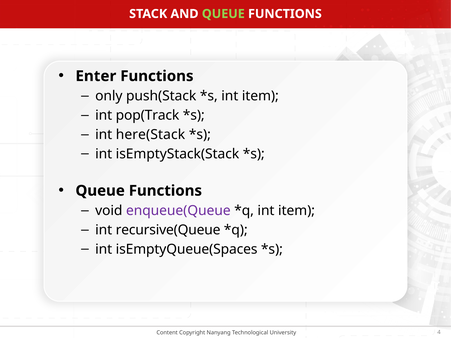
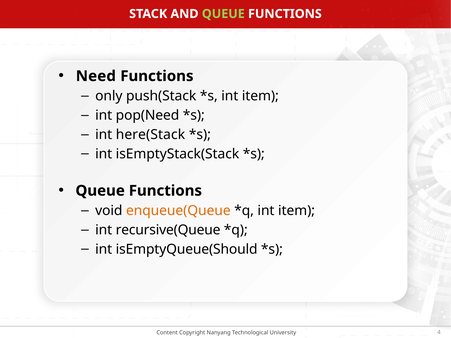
Enter: Enter -> Need (96, 76)
pop(Track: pop(Track -> pop(Need (147, 115)
enqueue(Queue colour: purple -> orange (178, 211)
isEmptyQueue(Spaces: isEmptyQueue(Spaces -> isEmptyQueue(Should (187, 249)
